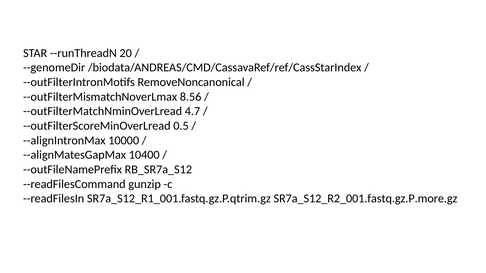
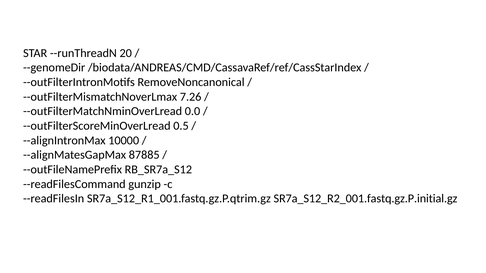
8.56: 8.56 -> 7.26 (191, 97)
4.7: 4.7 -> 0.0 (193, 111)
10400: 10400 -> 87885 (144, 155)
SR7a_S12_R2_001.fastq.gz.P.more.gz: SR7a_S12_R2_001.fastq.gz.P.more.gz -> SR7a_S12_R2_001.fastq.gz.P.initial.gz (366, 199)
